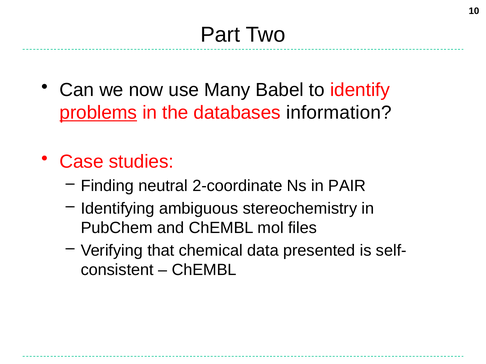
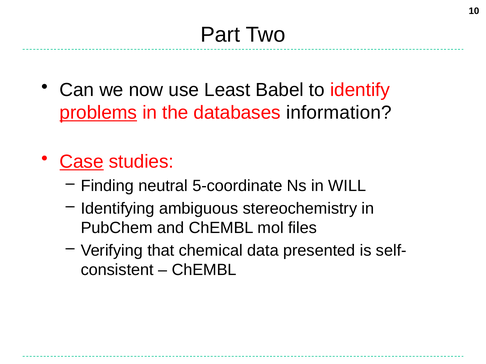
Many: Many -> Least (227, 90)
Case underline: none -> present (82, 162)
2-coordinate: 2-coordinate -> 5-coordinate (237, 186)
PAIR: PAIR -> WILL (347, 186)
